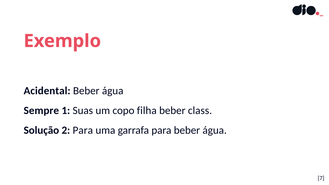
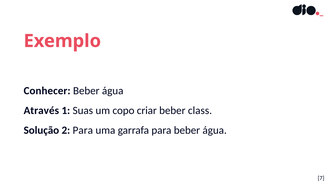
Acidental: Acidental -> Conhecer (47, 91)
Sempre: Sempre -> Através (41, 111)
filha: filha -> criar (147, 111)
